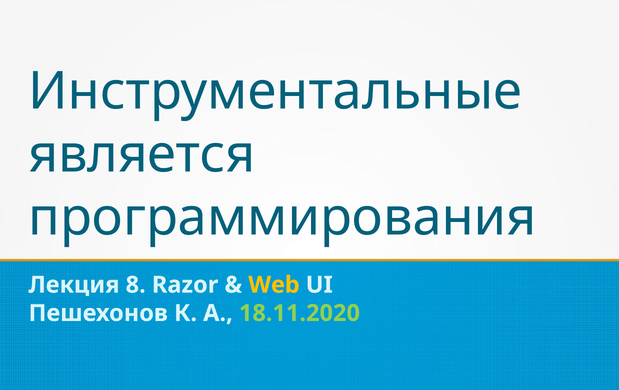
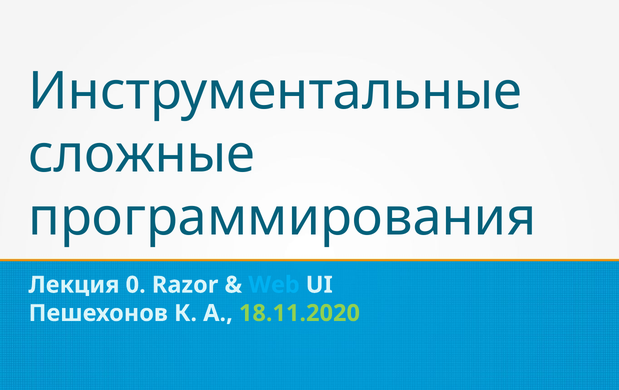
является: является -> сложные (142, 154)
8: 8 -> 0 (136, 285)
Web colour: yellow -> light blue (274, 285)
